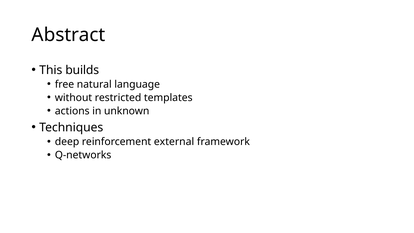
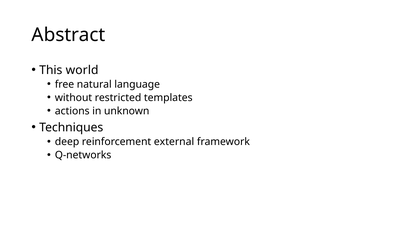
builds: builds -> world (82, 70)
